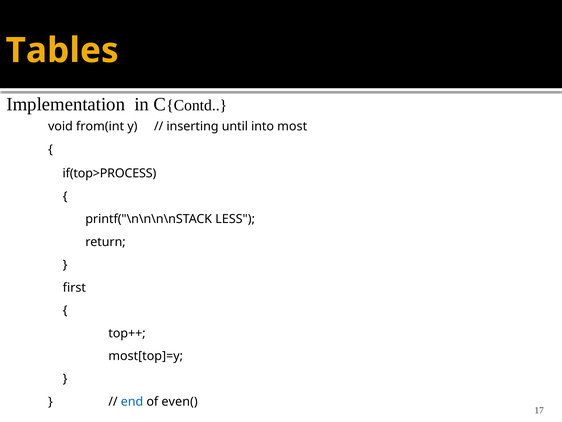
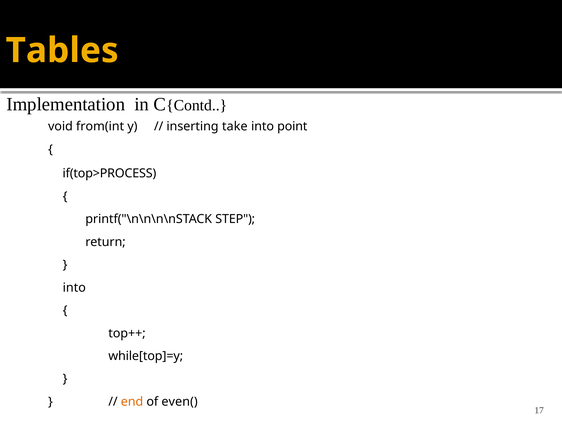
until: until -> take (235, 126)
most: most -> point (292, 126)
LESS: LESS -> STEP (235, 219)
first: first -> into (74, 287)
most[top]=y: most[top]=y -> while[top]=y (146, 356)
end colour: blue -> orange (132, 401)
